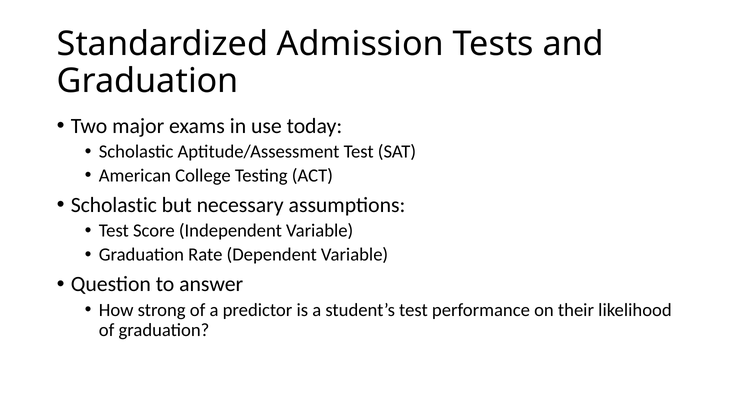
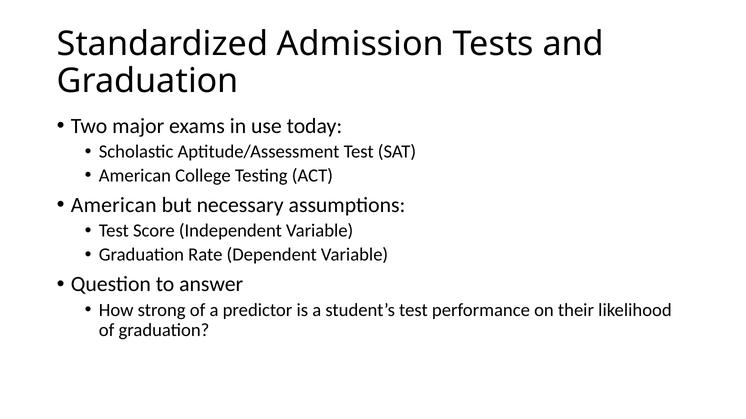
Scholastic: Scholastic -> American (114, 205)
